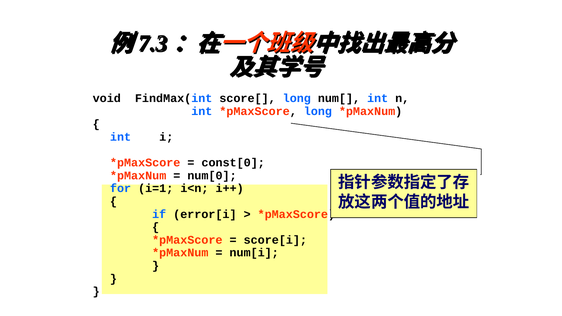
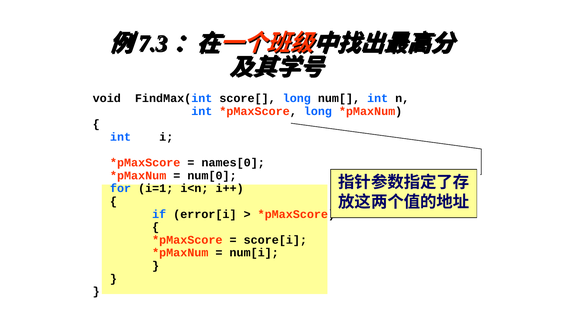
const[0: const[0 -> names[0 (233, 163)
